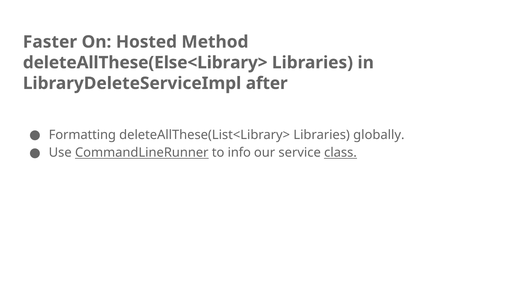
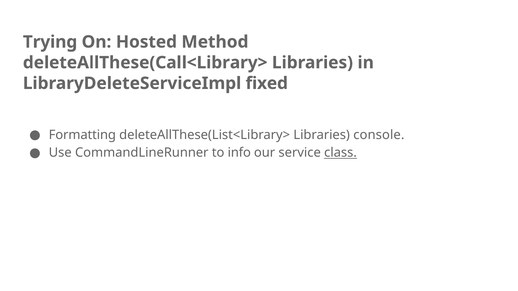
Faster: Faster -> Trying (50, 42)
deleteAllThese(Else<Library>: deleteAllThese(Else<Library> -> deleteAllThese(Call<Library> (145, 63)
after: after -> fixed (267, 83)
globally: globally -> console (379, 135)
CommandLineRunner underline: present -> none (142, 153)
